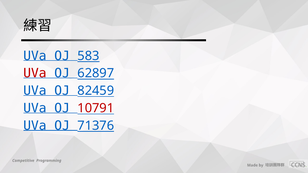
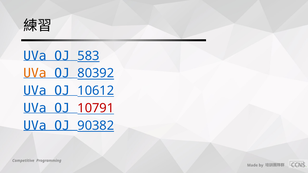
UVa colour: red -> orange (35, 73)
62897: 62897 -> 80392 (96, 73)
82459: 82459 -> 10612 (96, 91)
71376: 71376 -> 90382 (96, 126)
